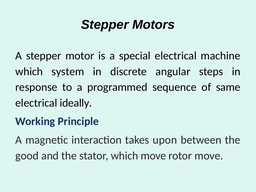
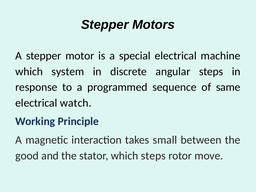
ideally: ideally -> watch (76, 103)
upon: upon -> small (165, 140)
which move: move -> steps (153, 156)
